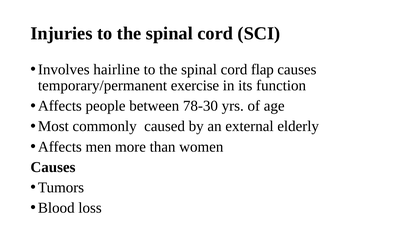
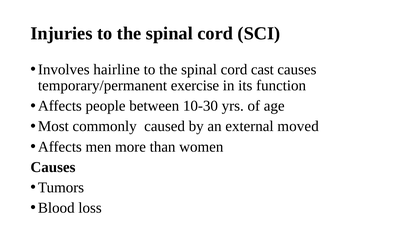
flap: flap -> cast (262, 69)
78-30: 78-30 -> 10-30 (200, 106)
elderly: elderly -> moved (298, 126)
